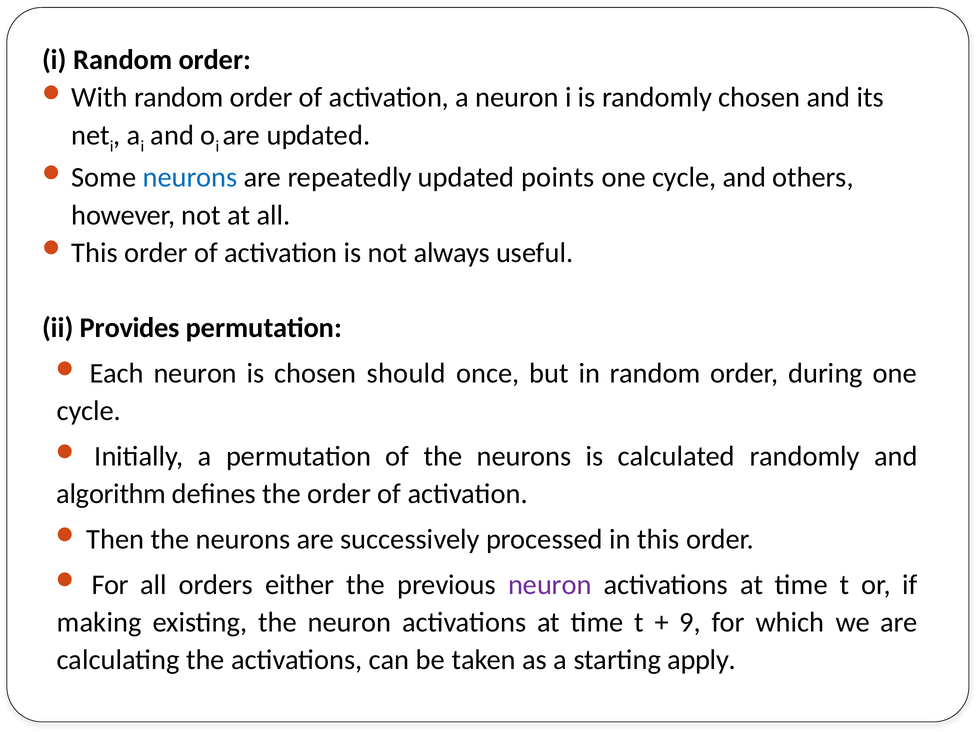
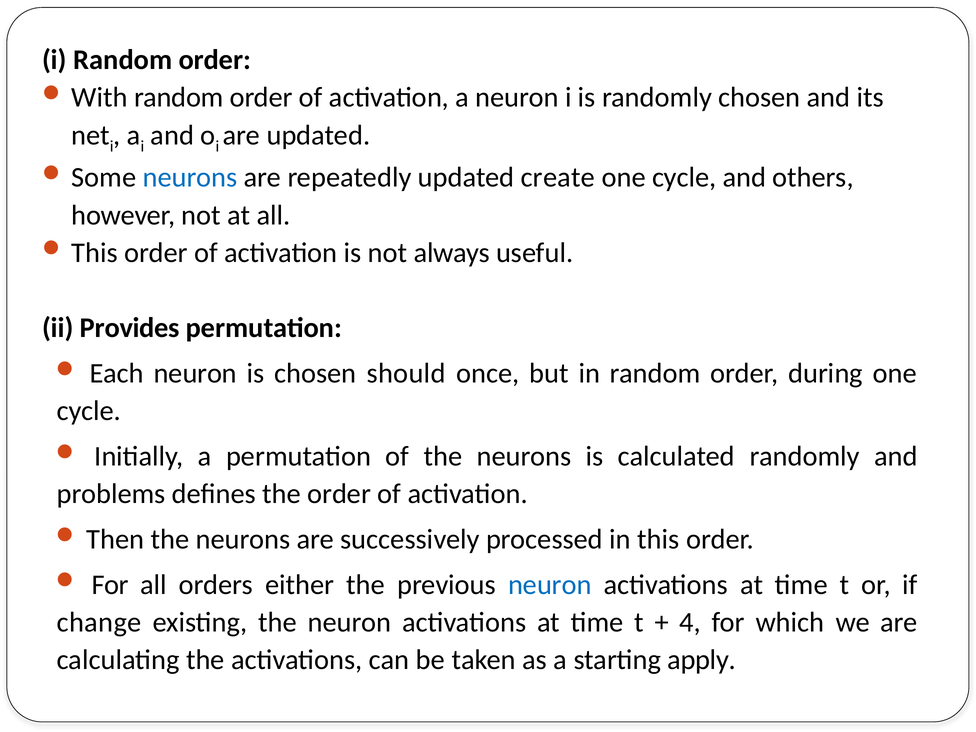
points: points -> create (558, 178)
algorithm: algorithm -> problems (111, 494)
neuron colour: purple -> blue (550, 585)
making: making -> change (99, 622)
9: 9 -> 4 (690, 622)
